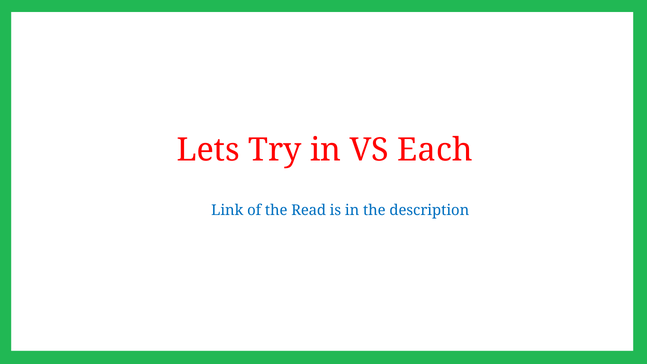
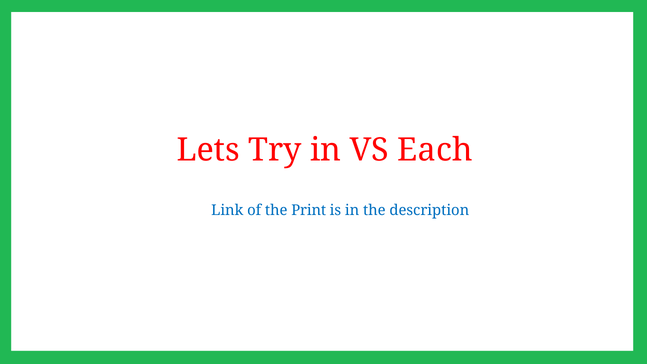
Read: Read -> Print (309, 210)
